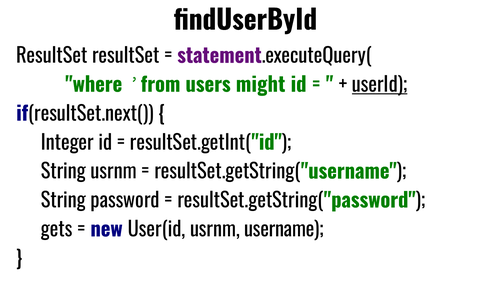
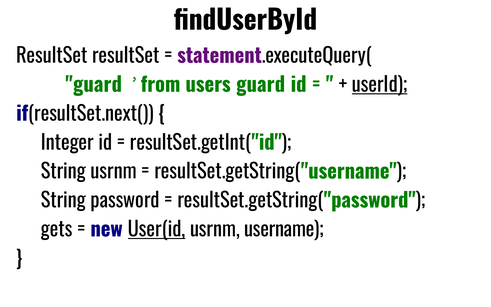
where: where -> guard (94, 85)
users might: might -> guard (261, 85)
User(id underline: none -> present (157, 230)
